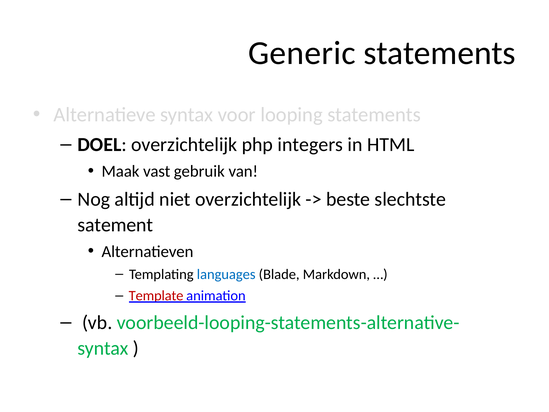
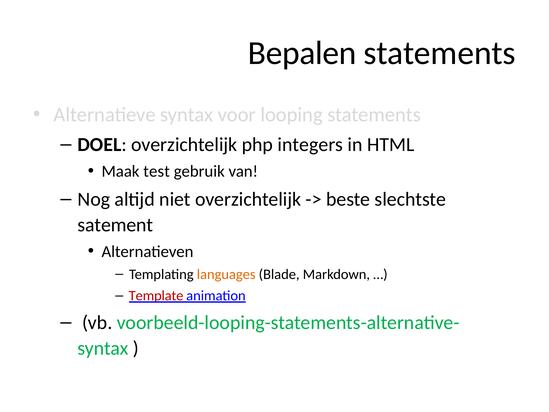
Generic: Generic -> Bepalen (302, 53)
vast: vast -> test (157, 171)
languages colour: blue -> orange (226, 274)
